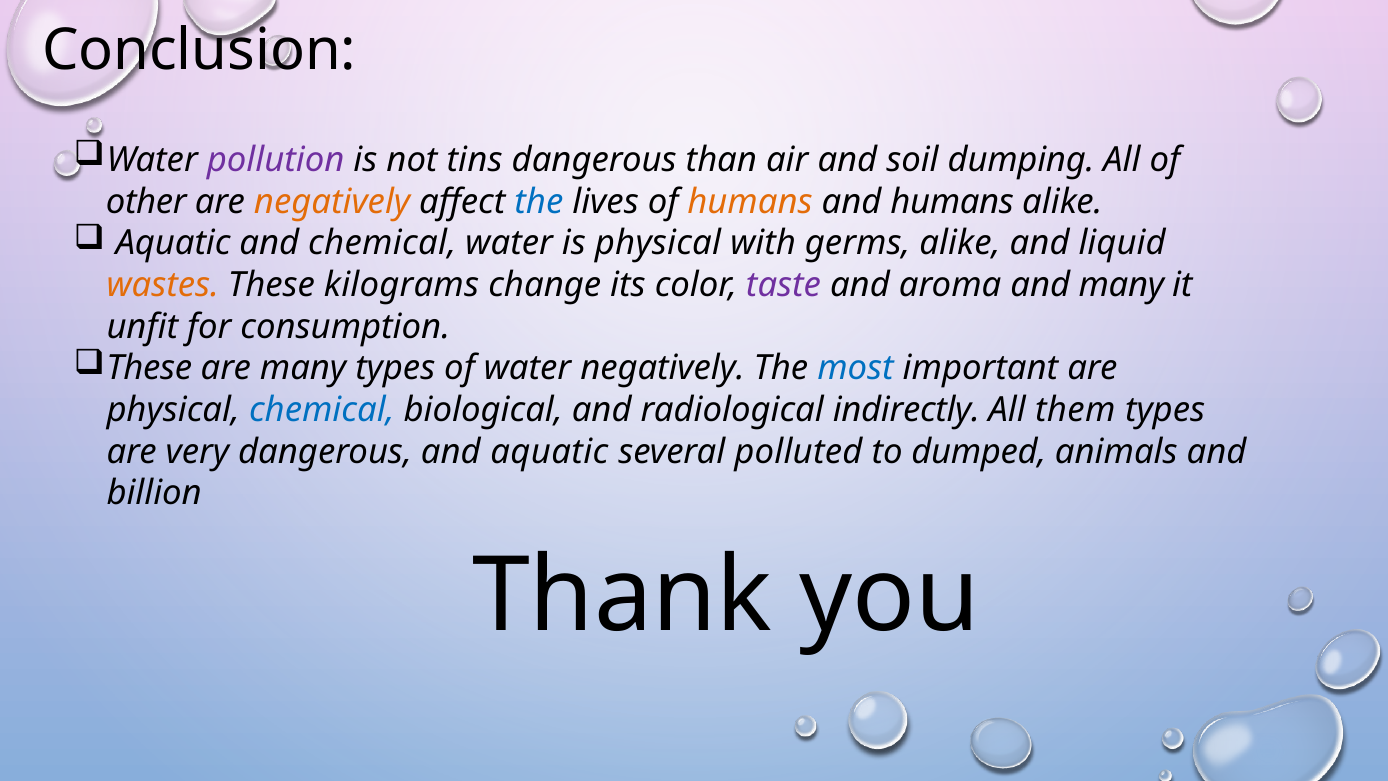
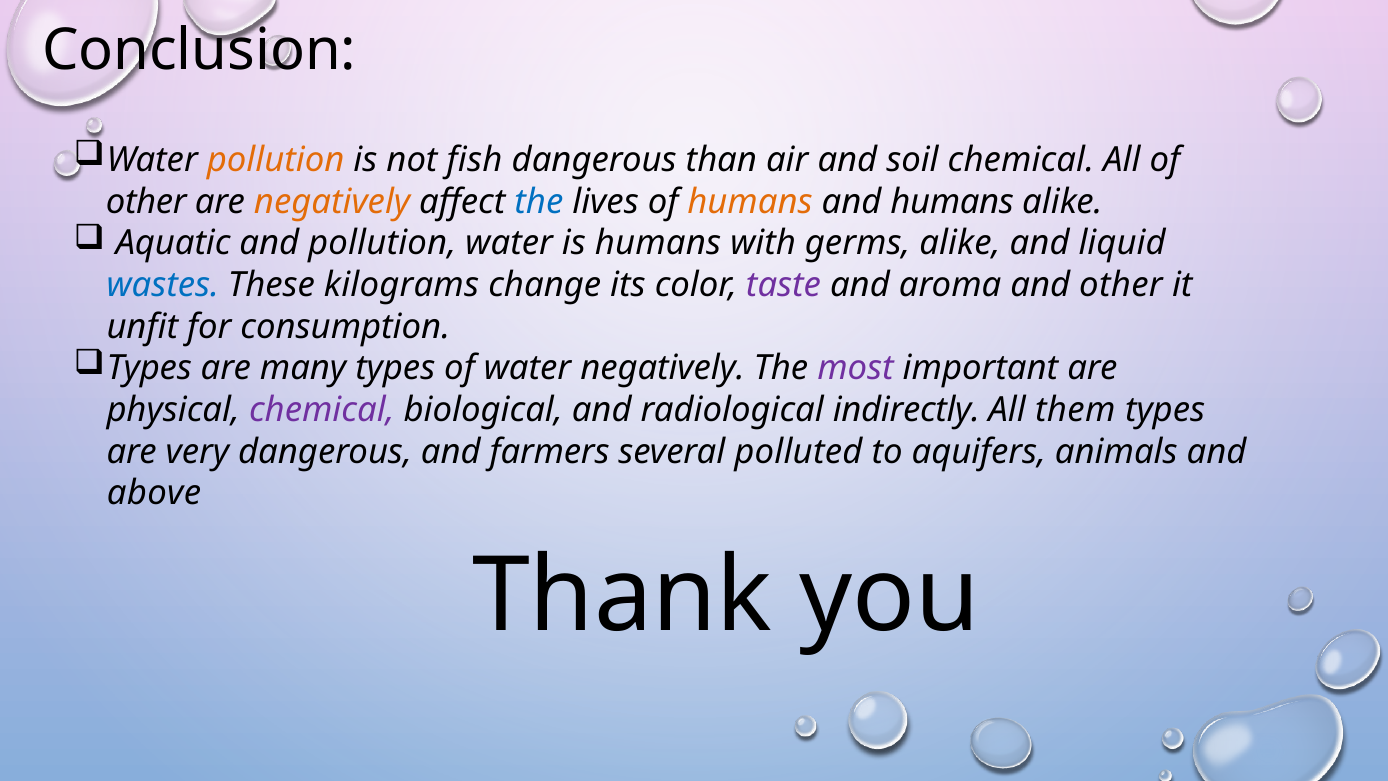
pollution colour: purple -> orange (276, 160)
tins: tins -> fish (475, 160)
soil dumping: dumping -> chemical (1021, 160)
and chemical: chemical -> pollution (382, 243)
is physical: physical -> humans (658, 243)
wastes colour: orange -> blue (163, 285)
and many: many -> other (1121, 285)
These: These -> Types (149, 368)
most colour: blue -> purple (856, 368)
chemical colour: blue -> purple (322, 410)
and aquatic: aquatic -> farmers (550, 452)
dumped: dumped -> aquifers (979, 452)
billion: billion -> above (154, 493)
